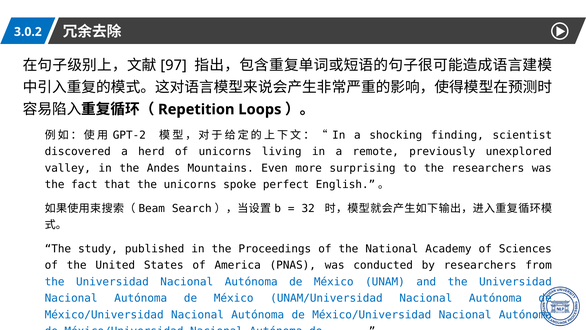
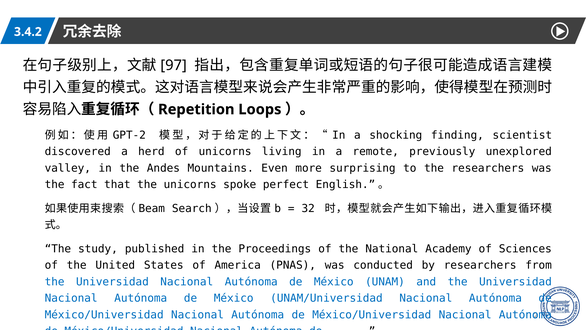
3.0.2: 3.0.2 -> 3.4.2 (28, 32)
